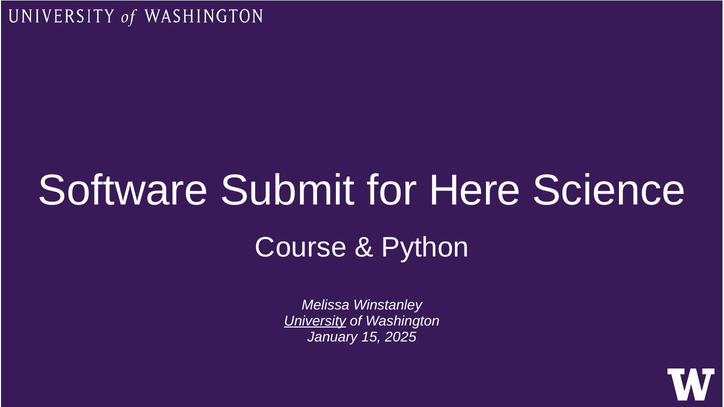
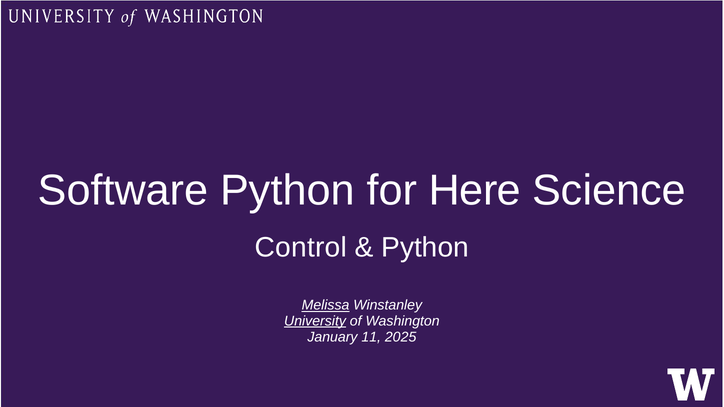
Software Submit: Submit -> Python (287, 191)
Course: Course -> Control (301, 248)
Melissa underline: none -> present (326, 305)
15: 15 -> 11 (371, 337)
